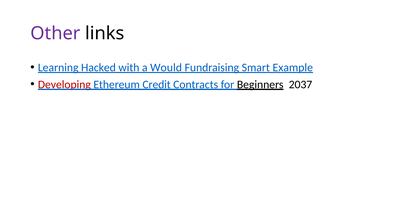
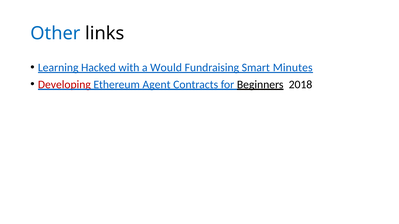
Other colour: purple -> blue (55, 34)
Example: Example -> Minutes (293, 68)
Credit: Credit -> Agent (156, 85)
2037: 2037 -> 2018 (300, 85)
